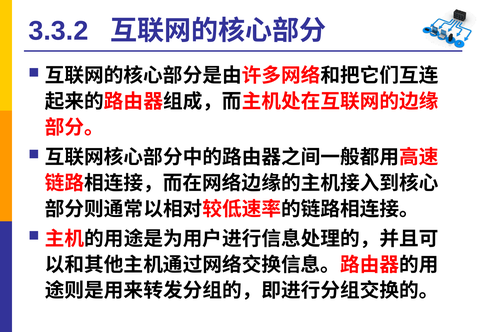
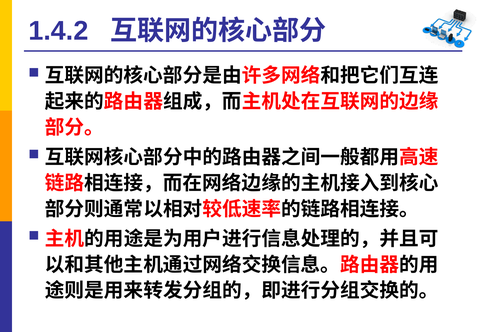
3.3.2: 3.3.2 -> 1.4.2 (58, 31)
